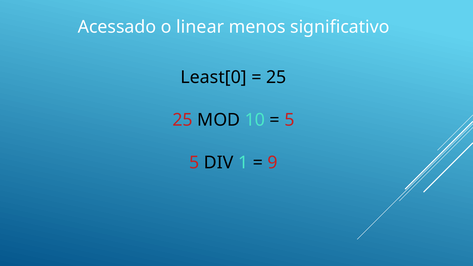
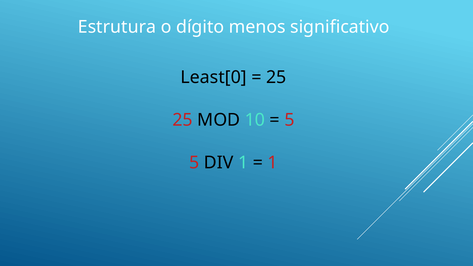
Acessado: Acessado -> Estrutura (117, 27)
linear: linear -> dígito (200, 27)
9: 9 -> 1 (273, 163)
